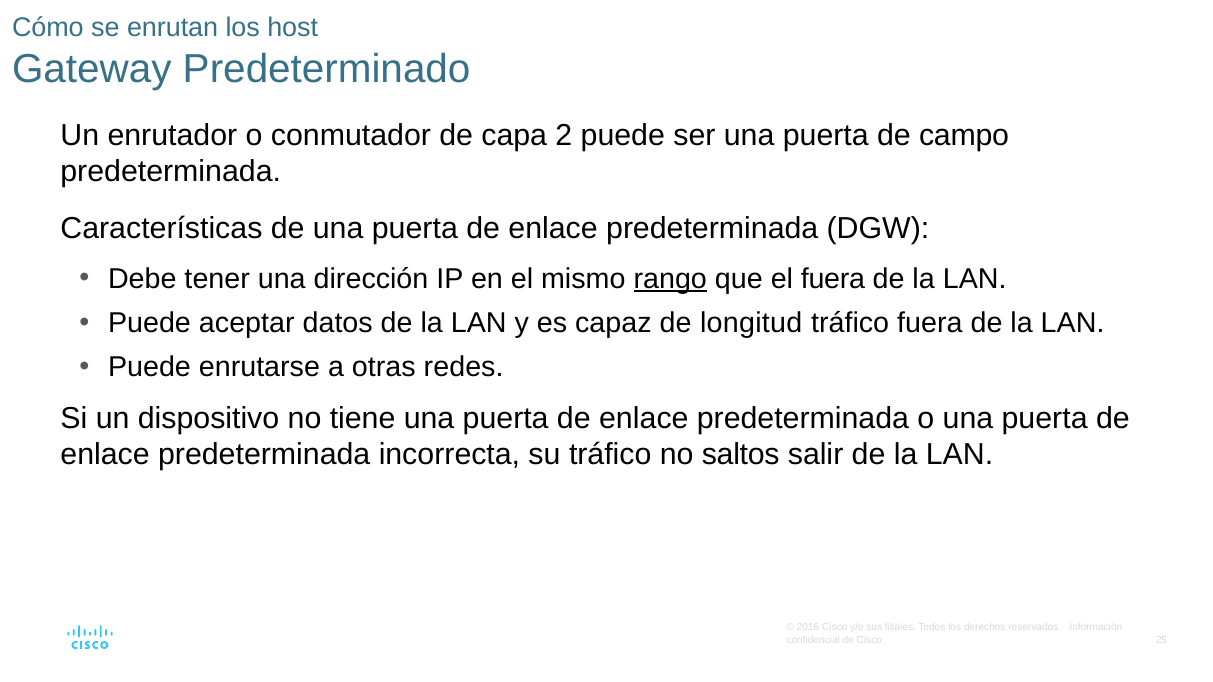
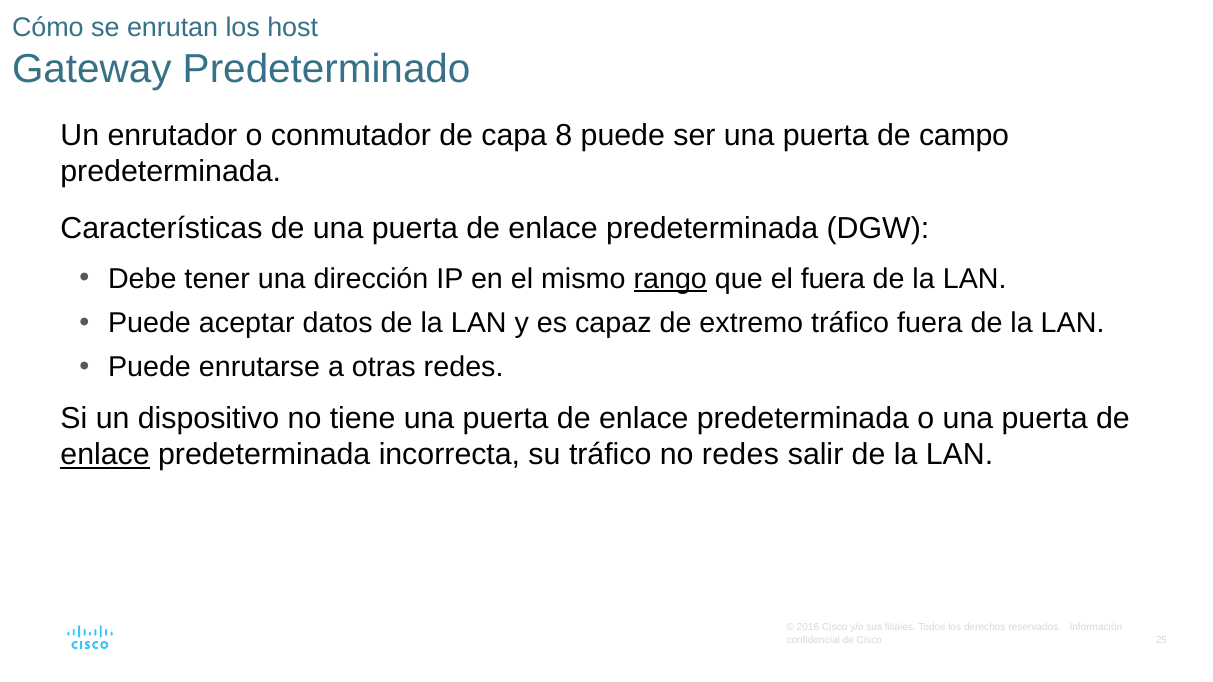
2: 2 -> 8 (564, 135)
longitud: longitud -> extremo (751, 323)
enlace underline: none -> present (105, 455)
no saltos: saltos -> redes (740, 455)
